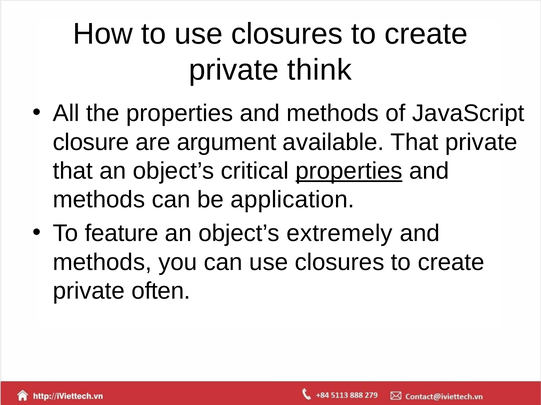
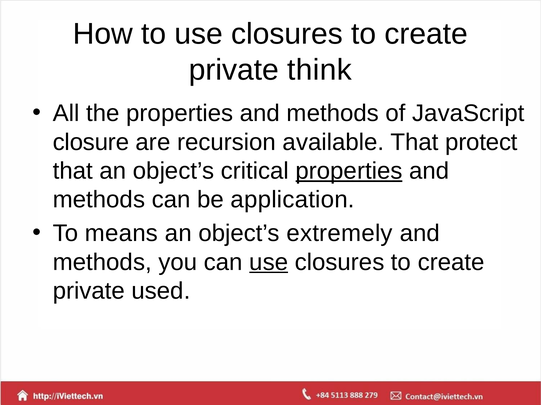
argument: argument -> recursion (226, 142)
That private: private -> protect (481, 142)
feature: feature -> means (121, 234)
use underline: none -> present (269, 263)
often: often -> used (161, 291)
